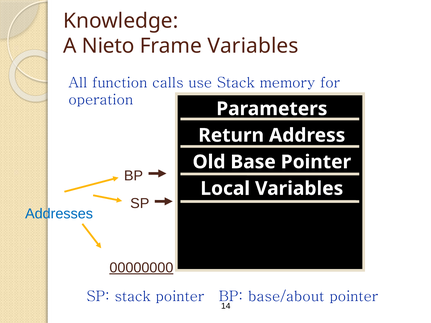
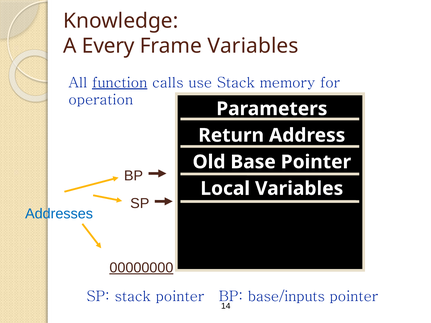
Nieto: Nieto -> Every (108, 46)
function underline: none -> present (120, 83)
base/about: base/about -> base/inputs (286, 297)
